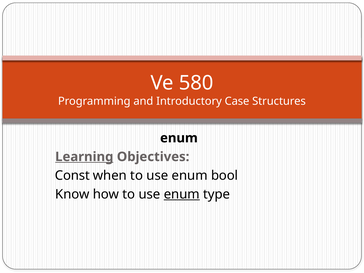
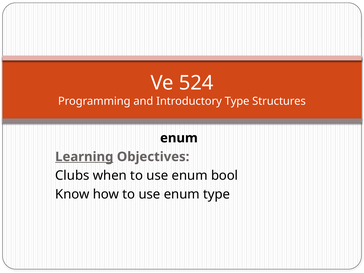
580: 580 -> 524 (196, 83)
Introductory Case: Case -> Type (237, 101)
Const: Const -> Clubs (72, 176)
enum underline: present -> none (182, 194)
